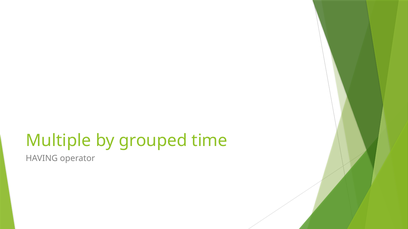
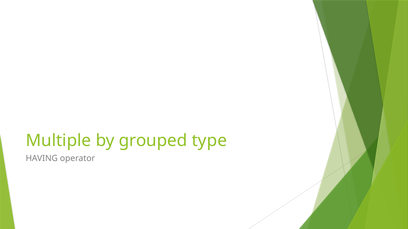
time: time -> type (209, 141)
